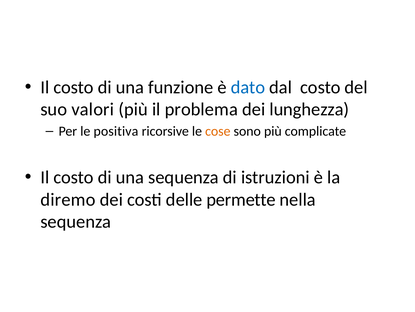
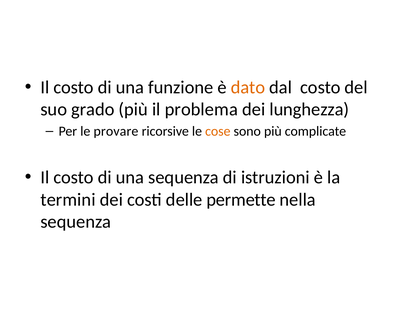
dato colour: blue -> orange (248, 87)
valori: valori -> grado (93, 109)
positiva: positiva -> provare (116, 131)
diremo: diremo -> termini (68, 199)
